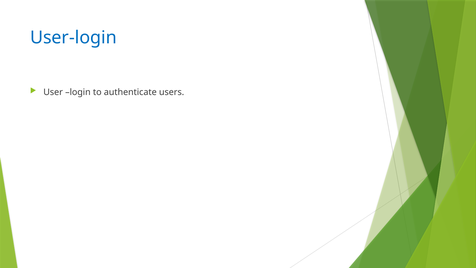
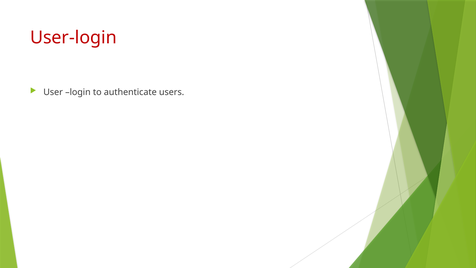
User-login colour: blue -> red (73, 38)
